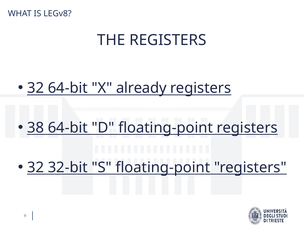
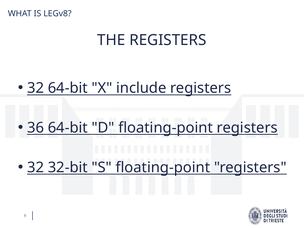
already: already -> include (141, 88)
38: 38 -> 36 (36, 128)
